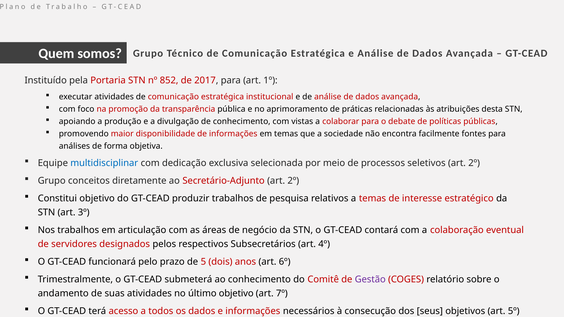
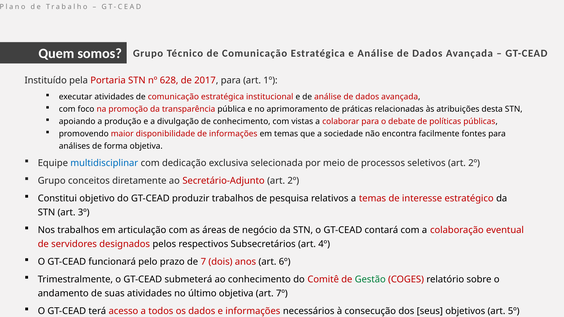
852: 852 -> 628 (169, 80)
5: 5 -> 7 (203, 262)
Gestão colour: purple -> green (370, 279)
último objetivo: objetivo -> objetiva (236, 294)
